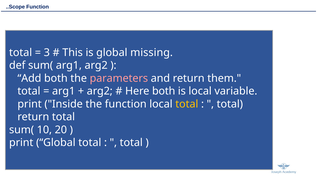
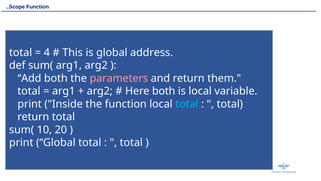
3: 3 -> 4 (47, 52)
missing: missing -> address (152, 52)
total colour: yellow -> light blue (187, 104)
